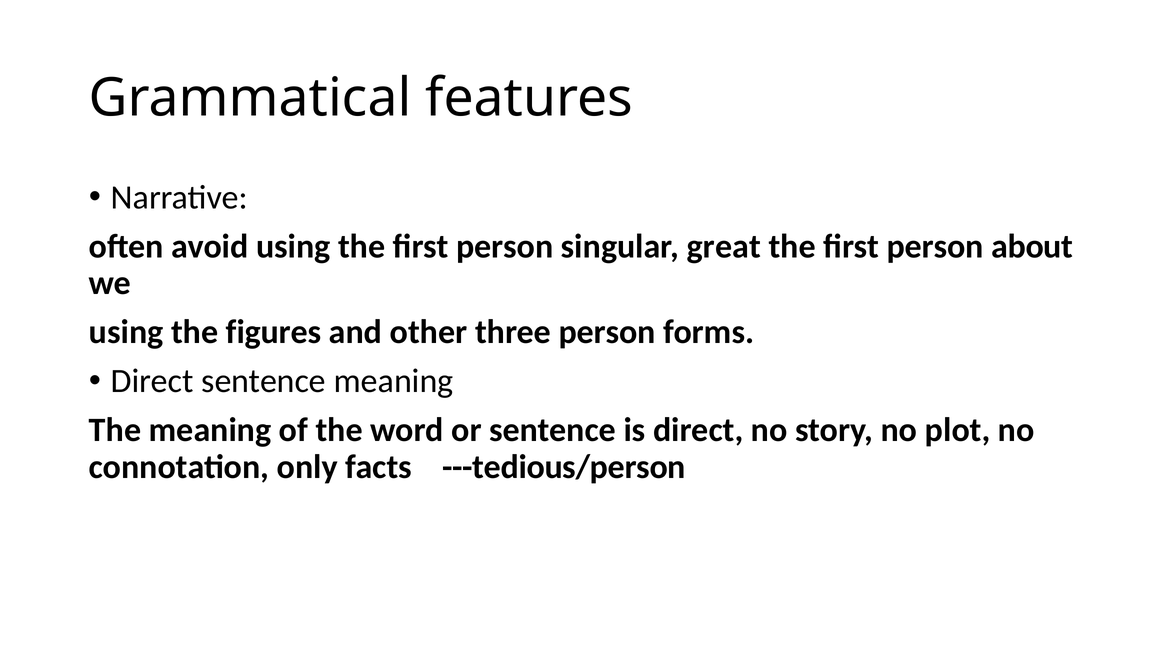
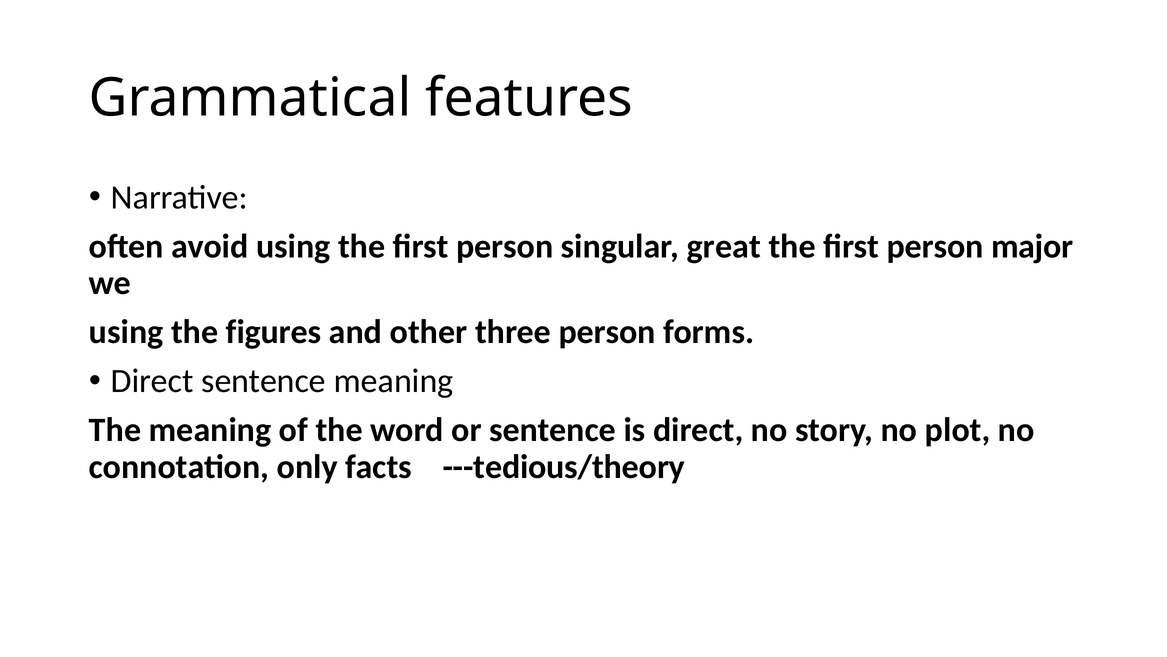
about: about -> major (1032, 246)
---tedious/person: ---tedious/person -> ---tedious/theory (564, 467)
